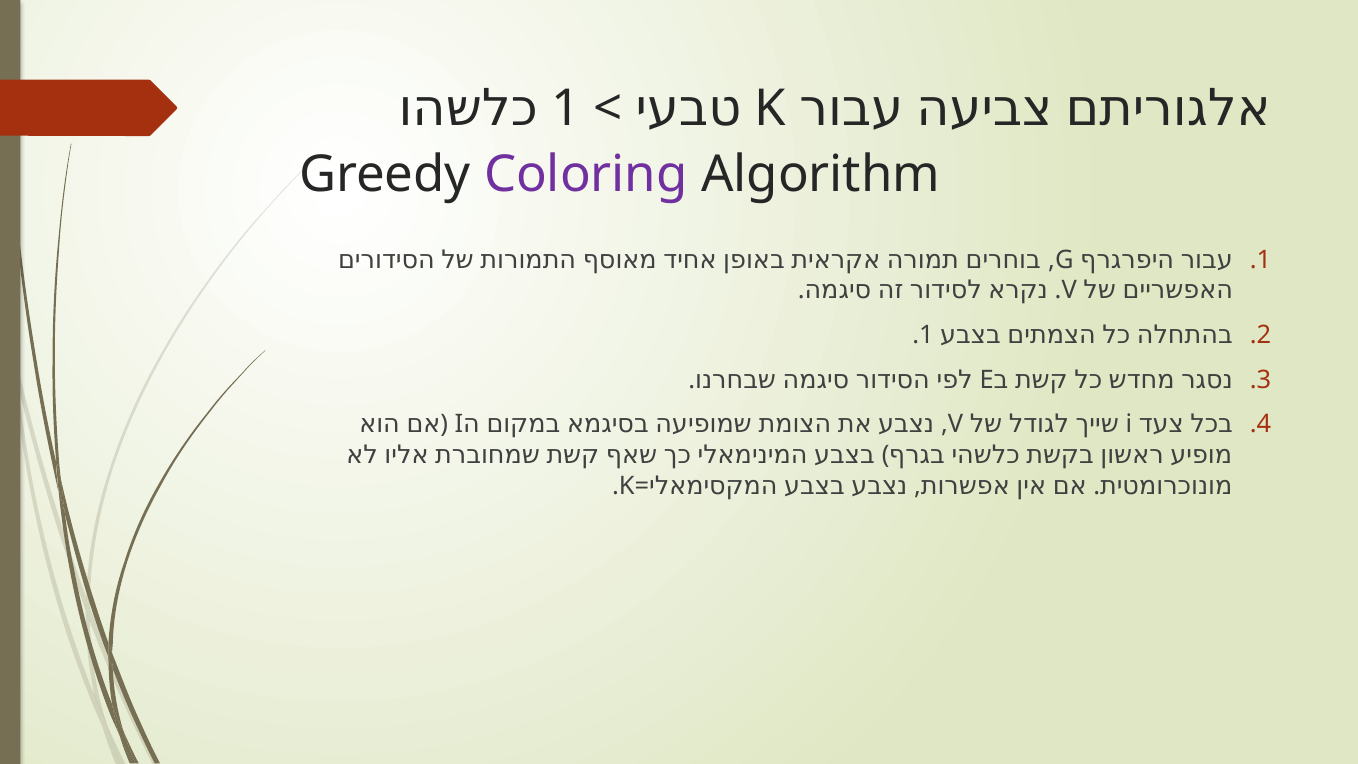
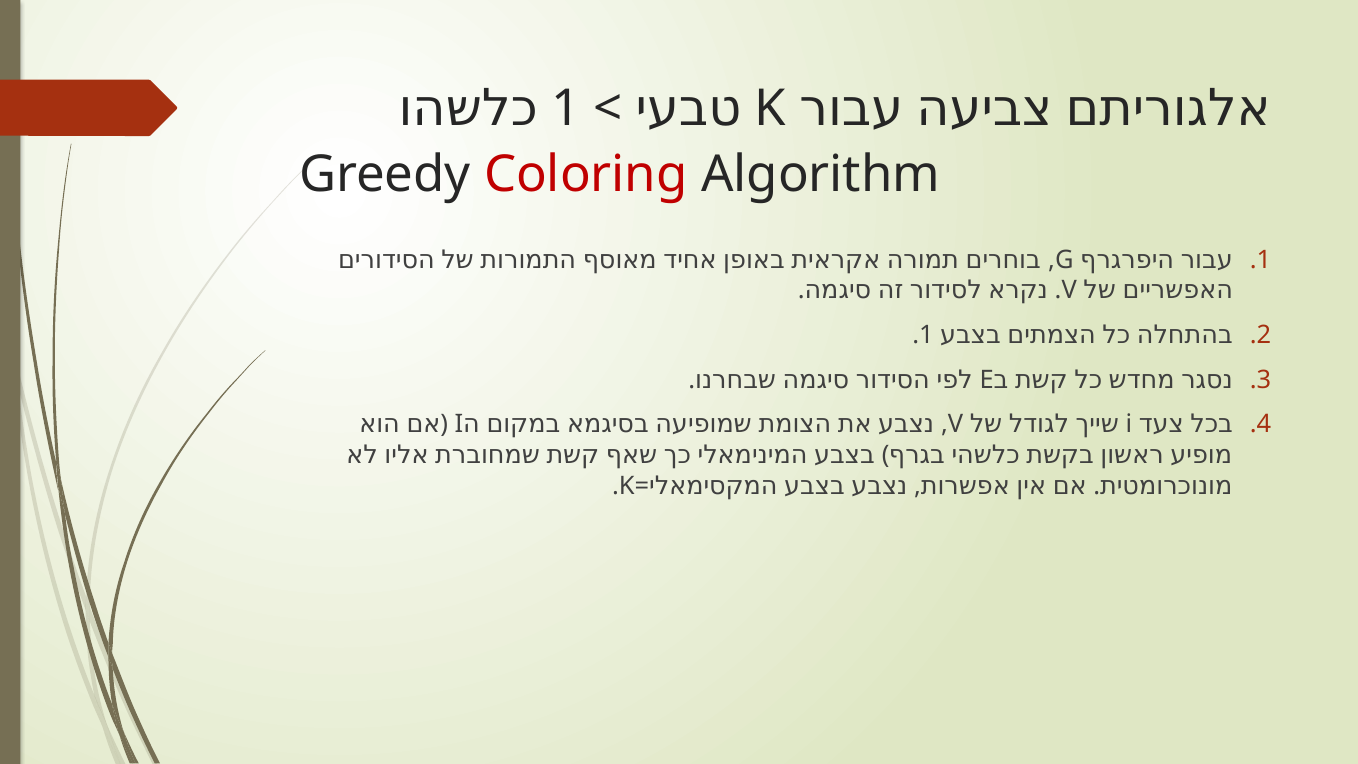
Coloring colour: purple -> red (586, 174)
